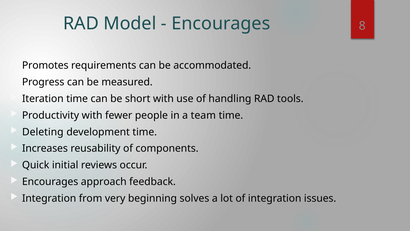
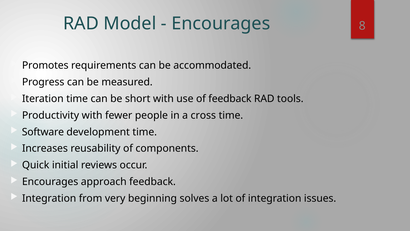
of handling: handling -> feedback (230, 99)
team: team -> cross (203, 115)
Deleting: Deleting -> Software (43, 132)
